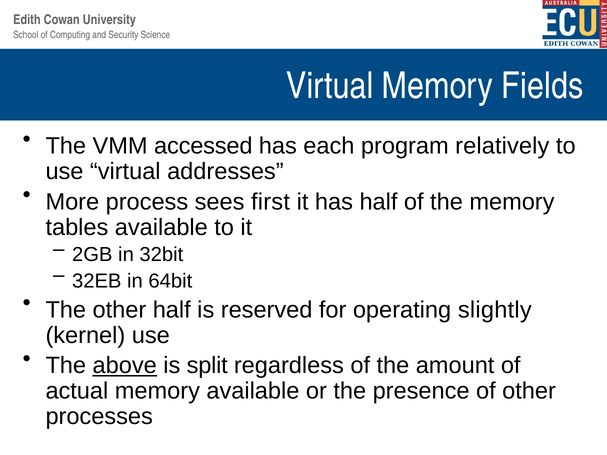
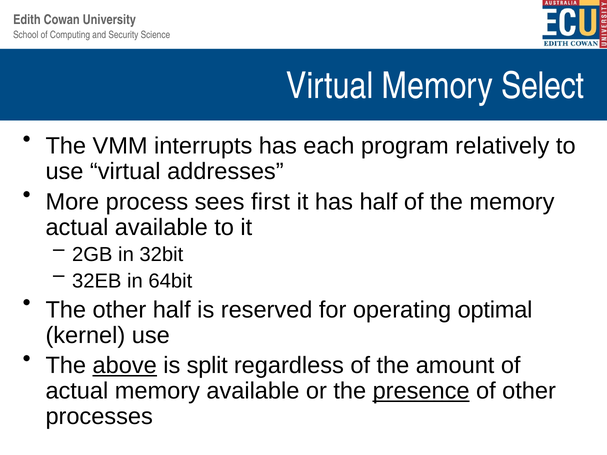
Fields: Fields -> Select (543, 86)
accessed: accessed -> interrupts (203, 146)
tables: tables -> actual (77, 227)
slightly: slightly -> optimal (495, 310)
presence underline: none -> present (421, 391)
